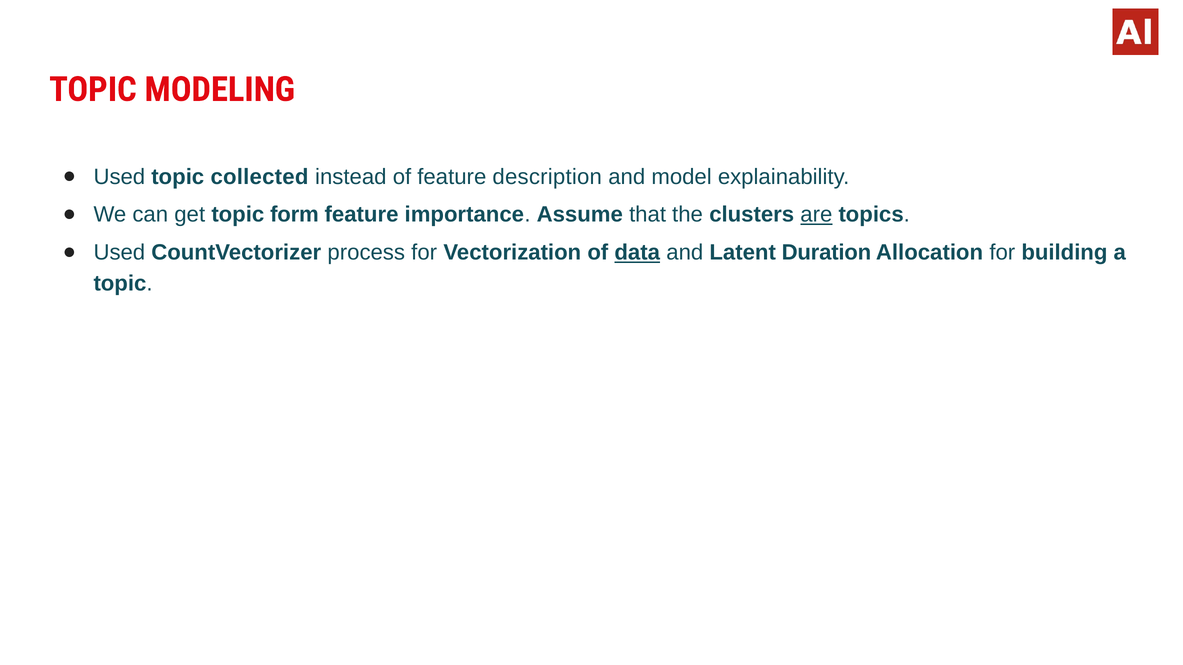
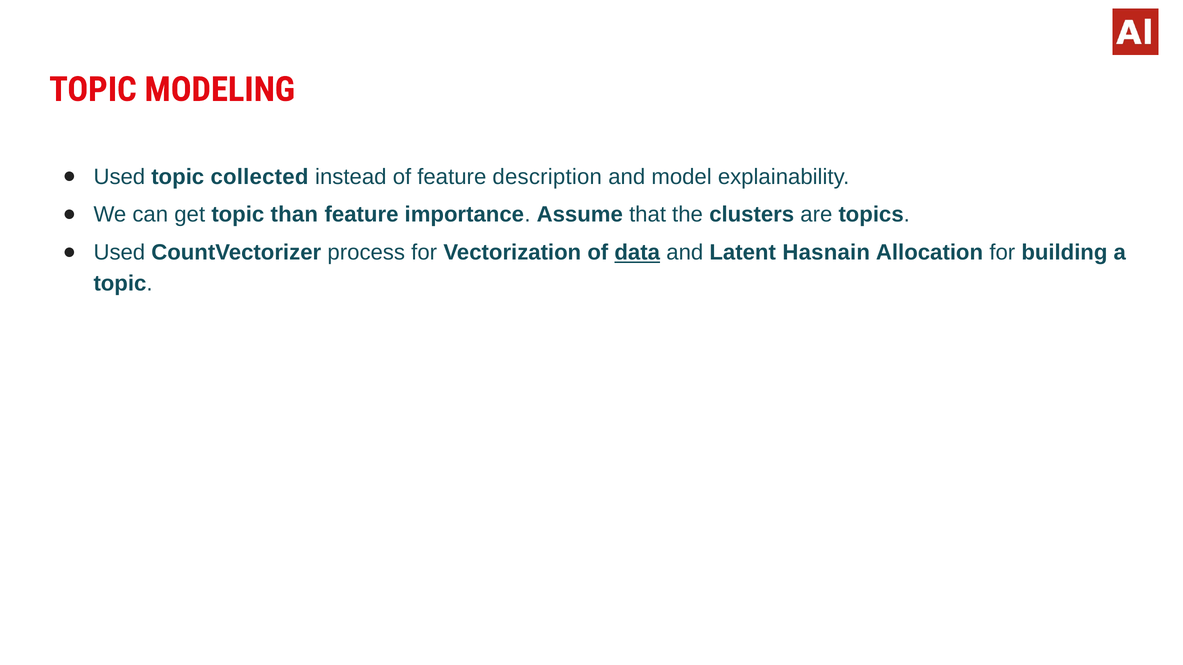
form: form -> than (294, 215)
are underline: present -> none (816, 215)
Duration: Duration -> Hasnain (826, 253)
